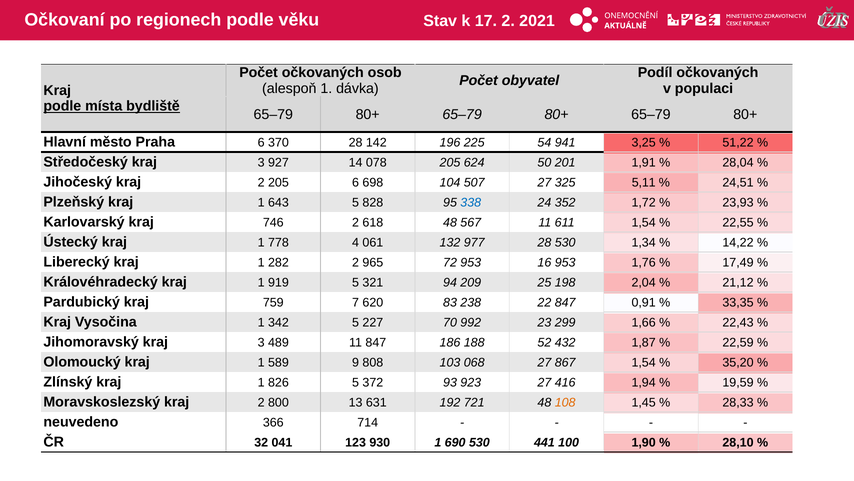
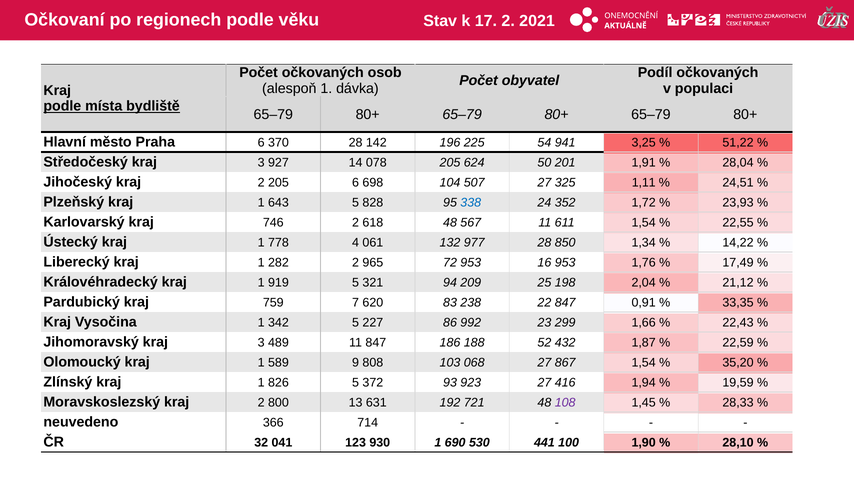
5,11: 5,11 -> 1,11 (644, 182)
28 530: 530 -> 850 (565, 242)
70: 70 -> 86 (450, 322)
108 colour: orange -> purple (565, 402)
